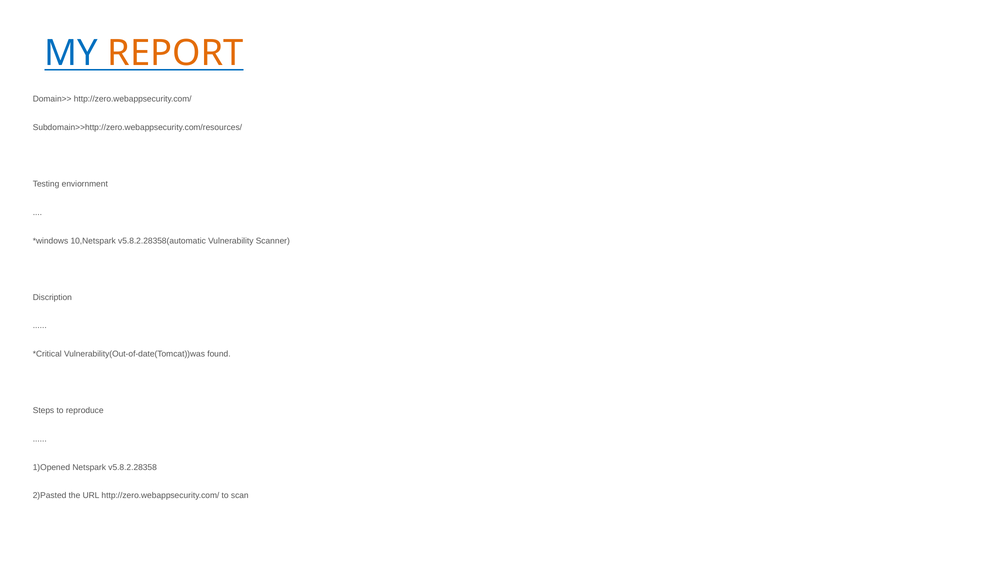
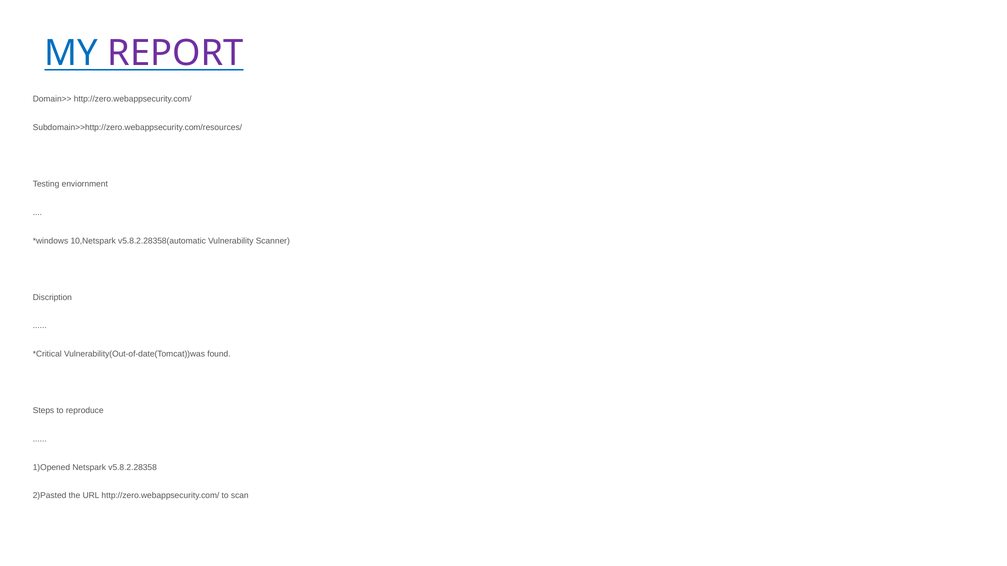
REPORT colour: orange -> purple (175, 53)
